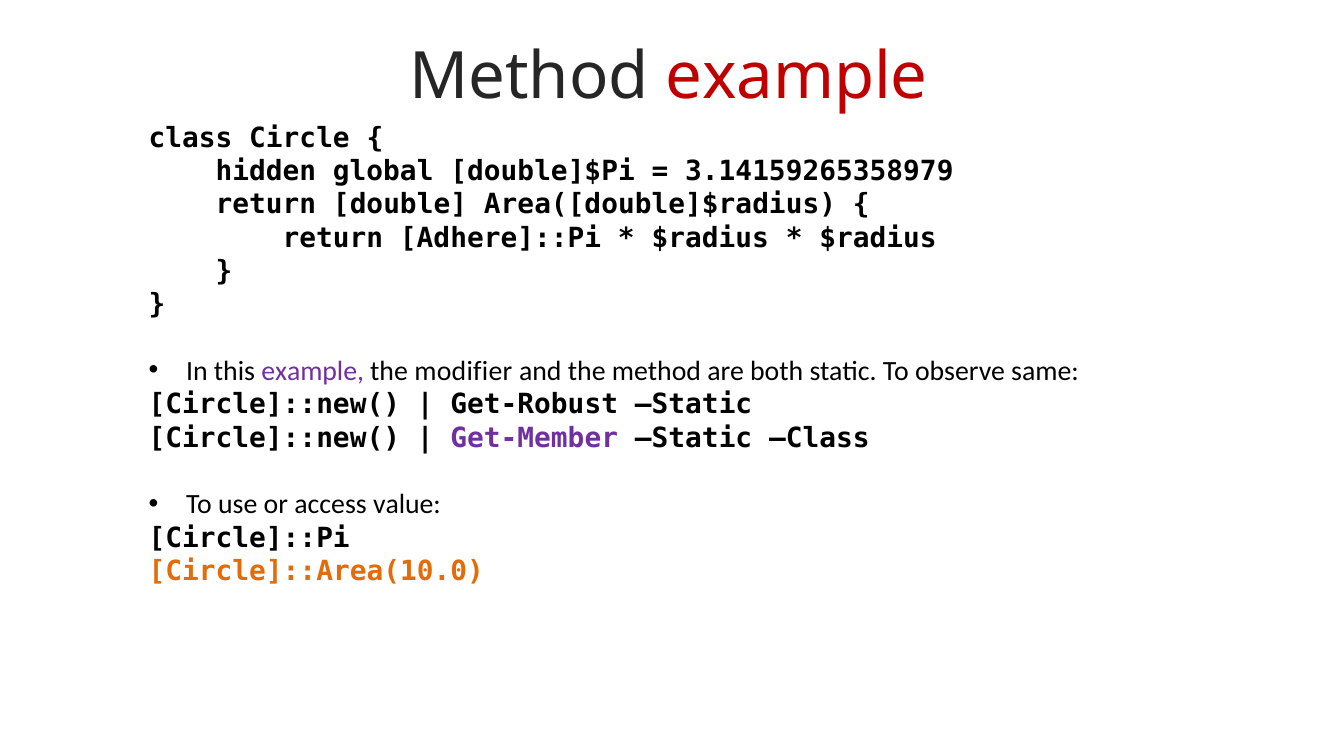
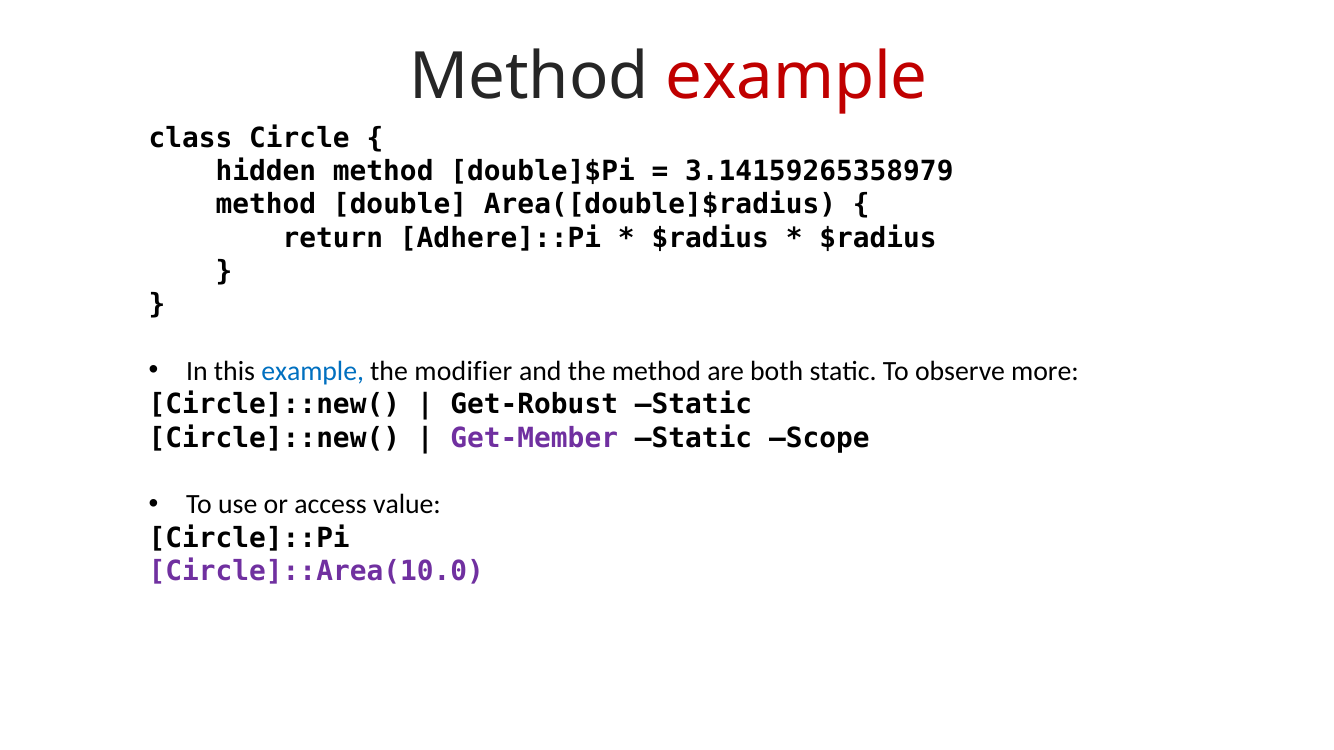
hidden global: global -> method (383, 171)
return: return -> method (266, 205)
example colour: purple -> blue (313, 372)
same: same -> more (1045, 372)
Static Class: Class -> Scope (819, 438)
Circle]::Area(10.0 colour: orange -> purple (316, 572)
